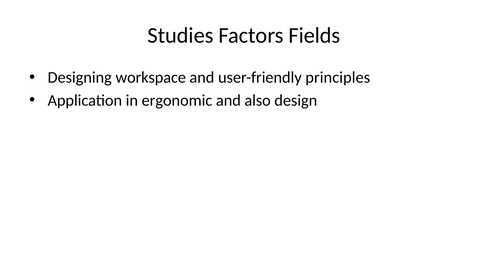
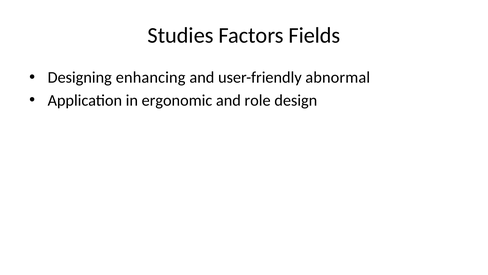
workspace: workspace -> enhancing (151, 77)
principles: principles -> abnormal (338, 77)
also: also -> role (258, 100)
